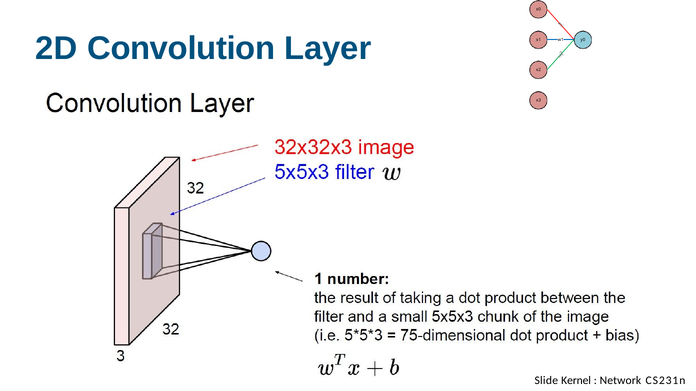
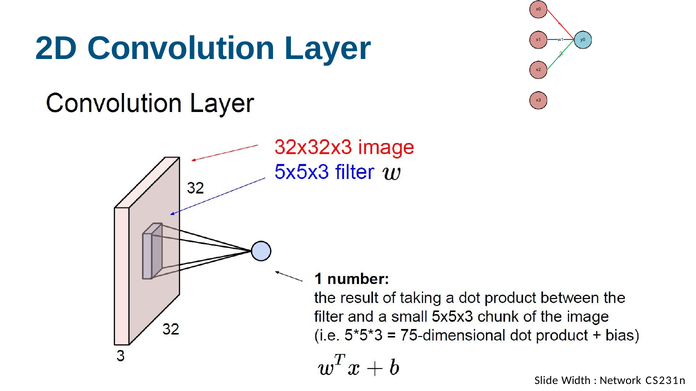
Kernel: Kernel -> Width (576, 381)
